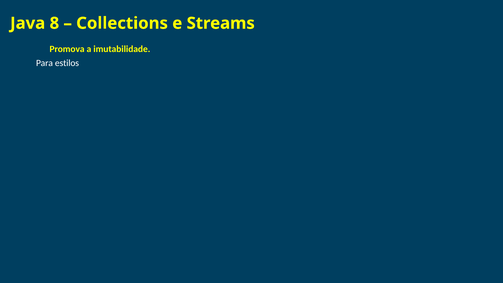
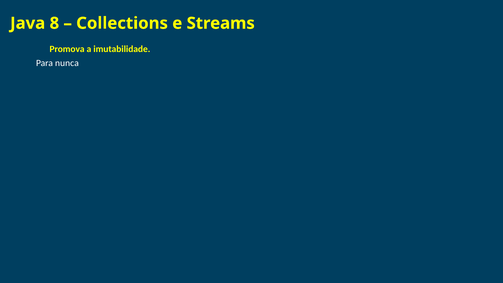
estilos: estilos -> nunca (67, 63)
